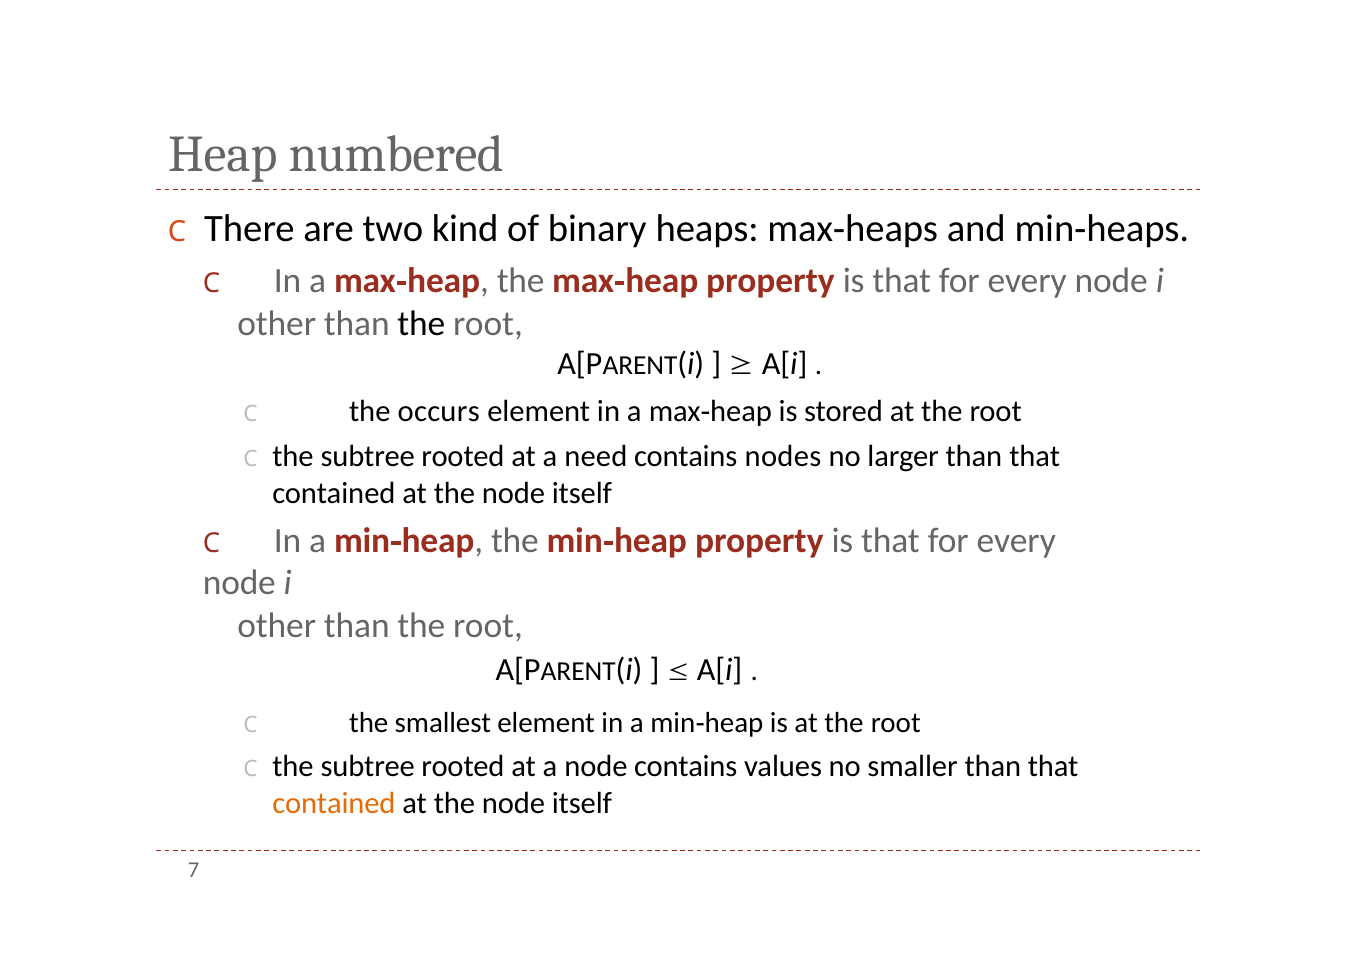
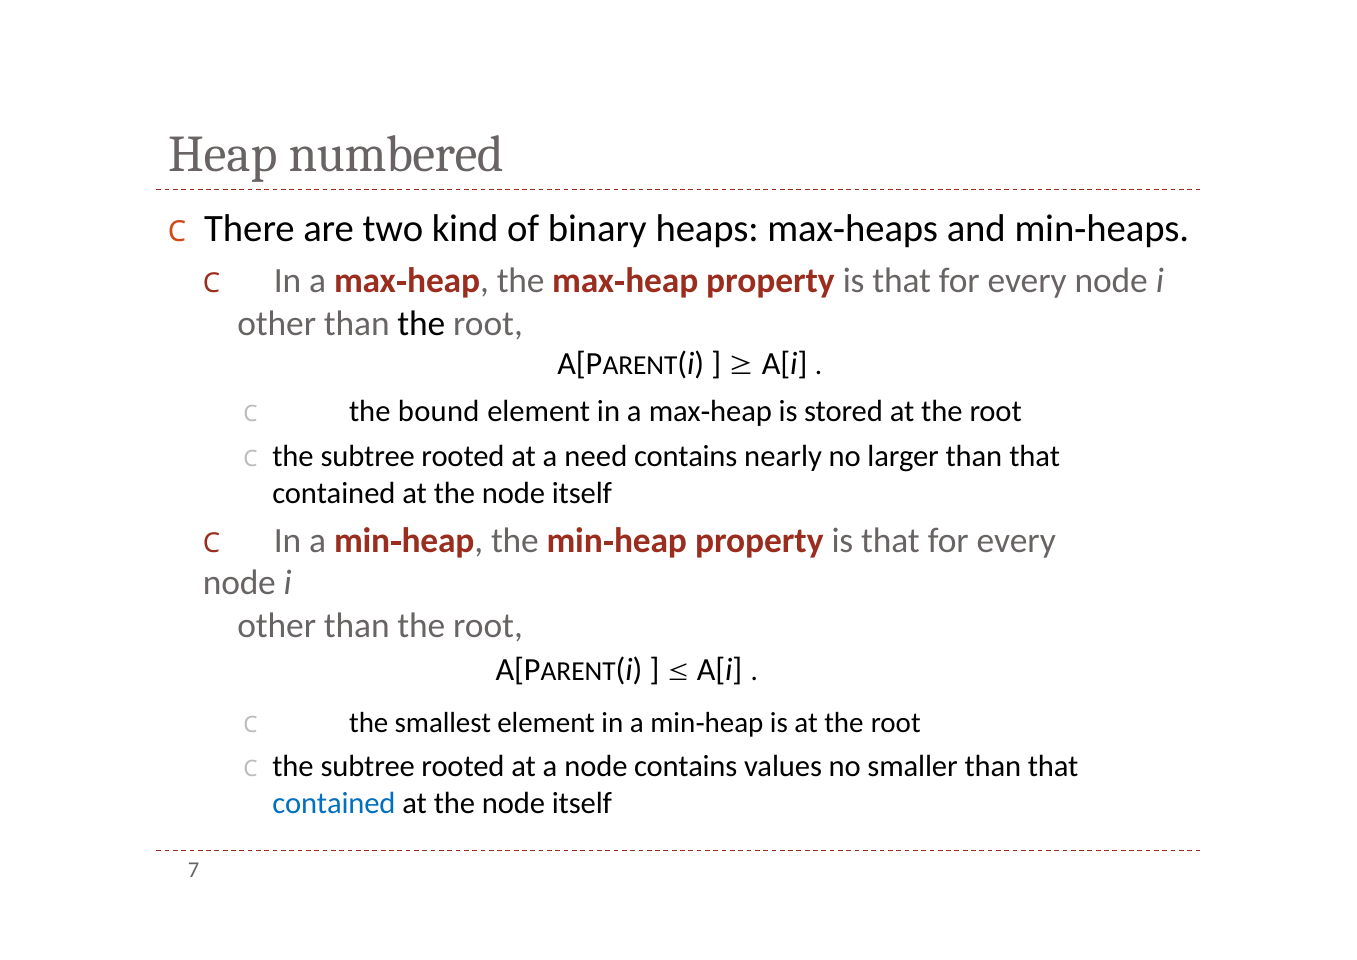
occurs: occurs -> bound (439, 411)
nodes: nodes -> nearly (783, 456)
contained colour: orange -> blue (334, 803)
